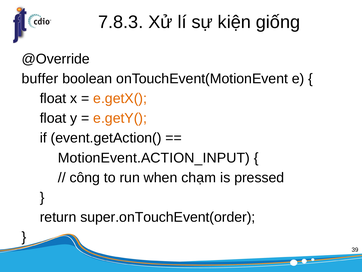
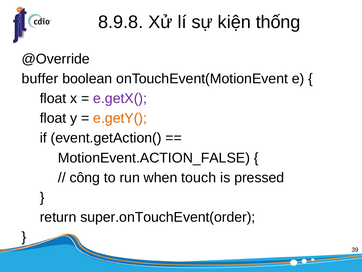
7.8.3: 7.8.3 -> 8.9.8 (121, 22)
giống: giống -> thống (278, 22)
e.getX( colour: orange -> purple (120, 98)
MotionEvent.ACTION_INPUT: MotionEvent.ACTION_INPUT -> MotionEvent.ACTION_FALSE (154, 158)
chạm: chạm -> touch (199, 177)
